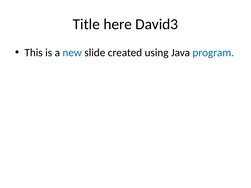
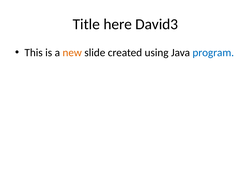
new colour: blue -> orange (72, 53)
